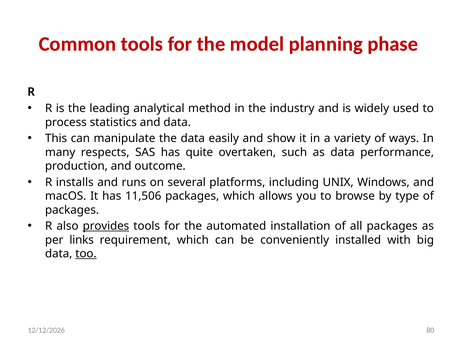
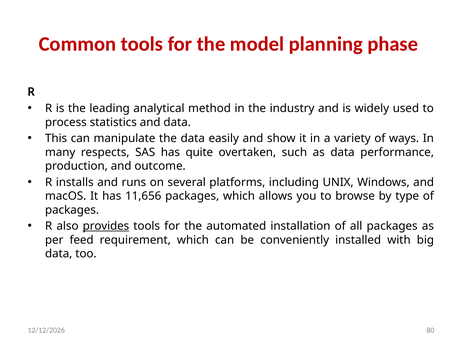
11,506: 11,506 -> 11,656 (143, 196)
links: links -> feed (82, 240)
too underline: present -> none (86, 254)
